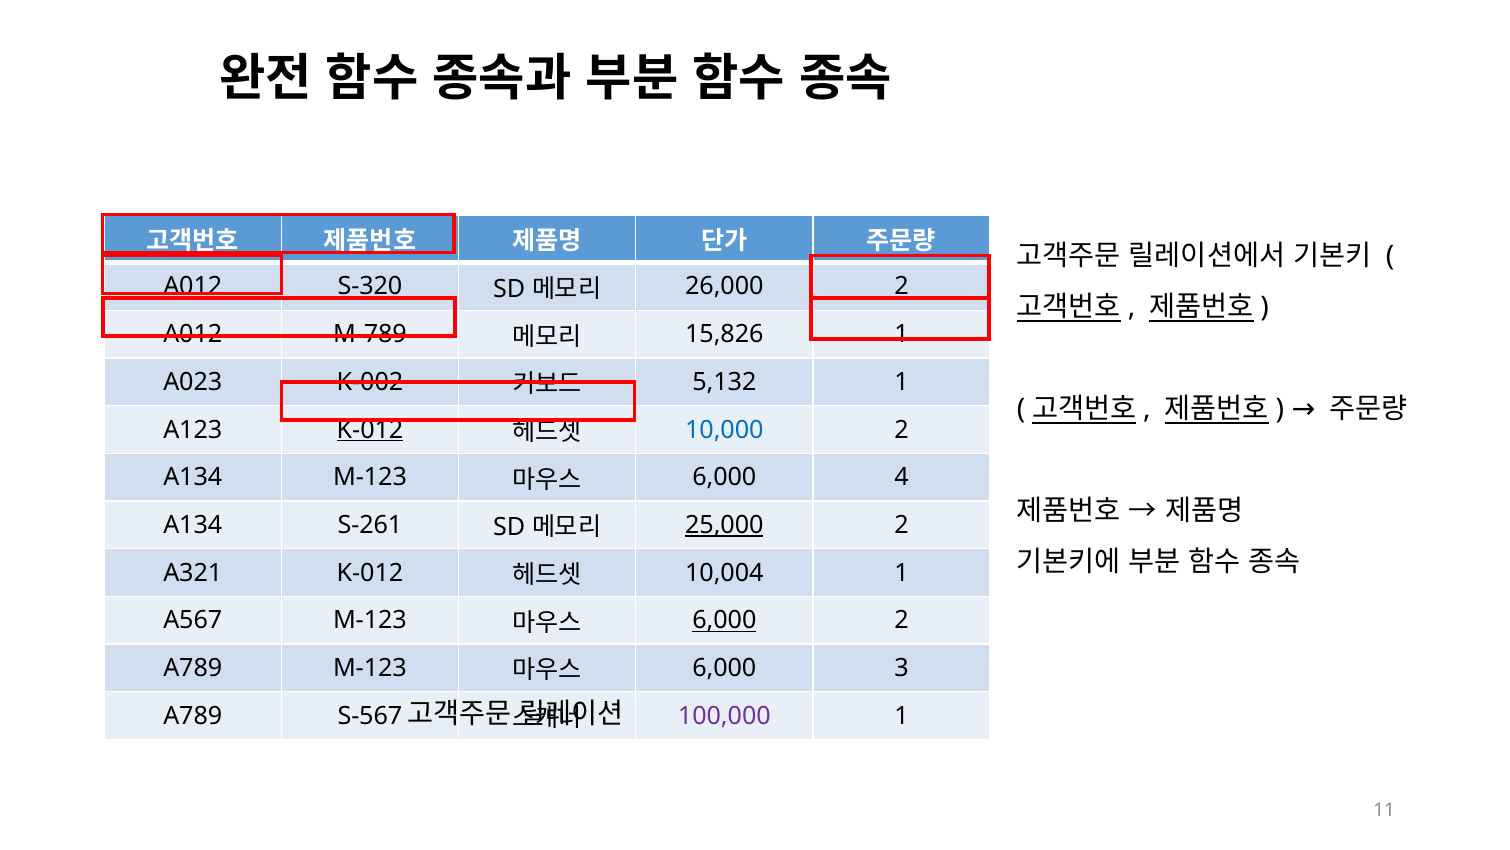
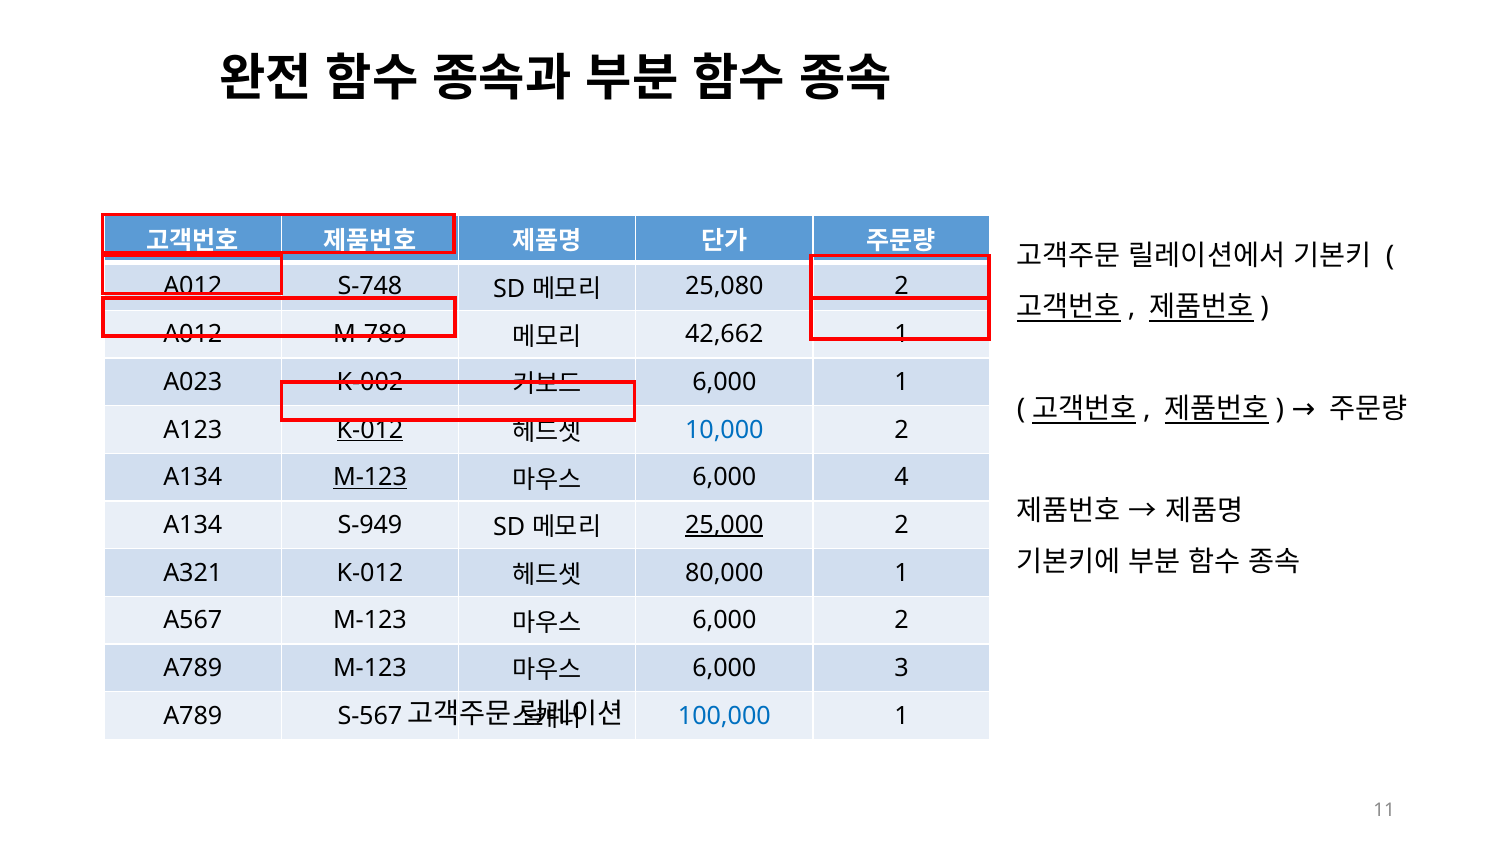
S-320: S-320 -> S-748 (370, 286)
26,000: 26,000 -> 25,080 (724, 286)
15,826: 15,826 -> 42,662 (724, 334)
5,132: 5,132 -> 6,000 (724, 382)
M-123 underline: none -> present (370, 477)
S-261: S-261 -> S-949 (370, 525)
10,004: 10,004 -> 80,000 (724, 573)
6,000 underline: present -> none (724, 620)
100,000 colour: purple -> blue (724, 715)
